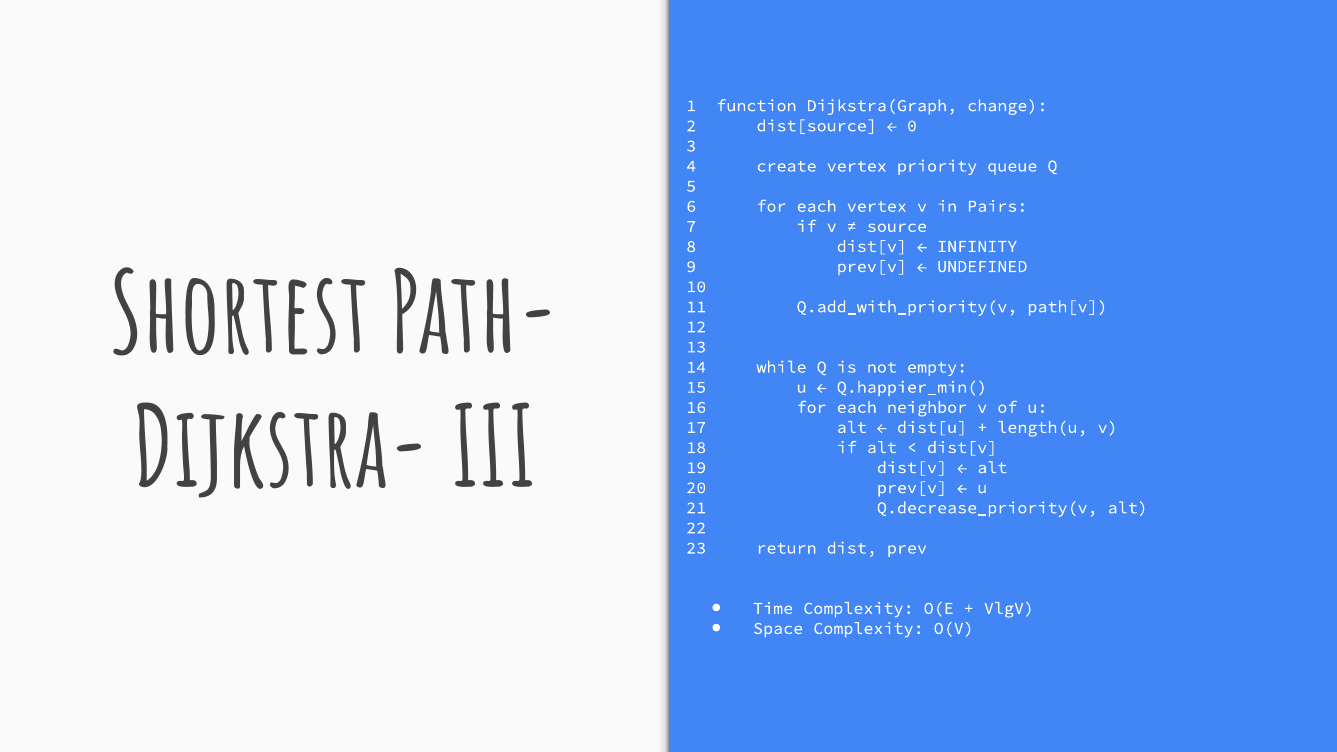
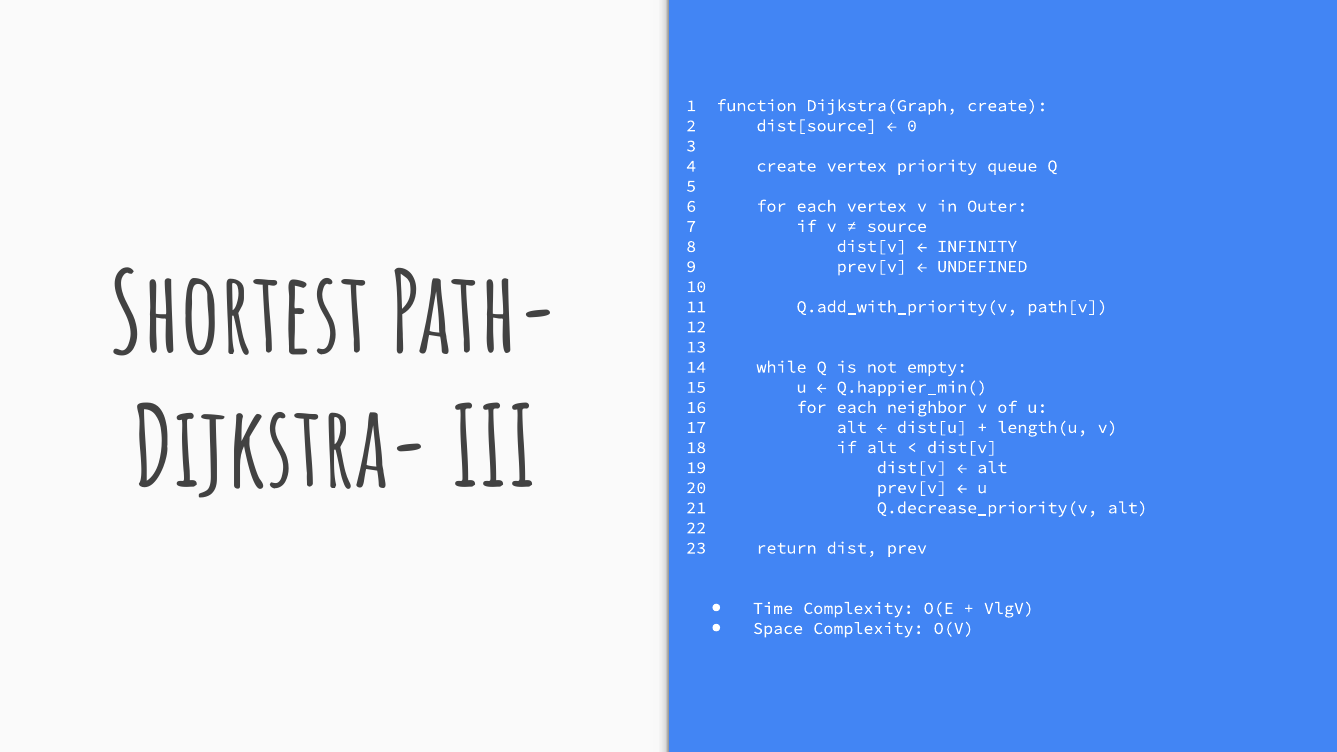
Dijkstra(Graph change: change -> create (1007, 106)
Pairs: Pairs -> Outer (997, 206)
